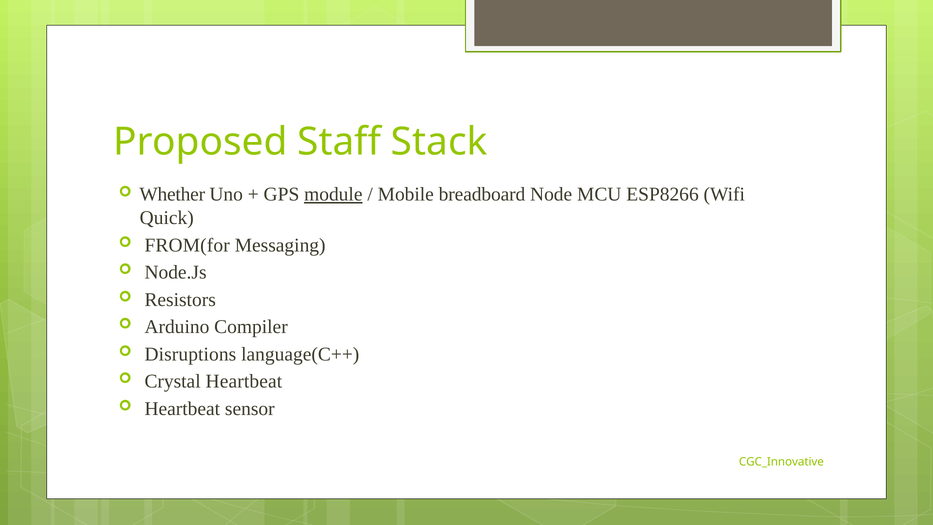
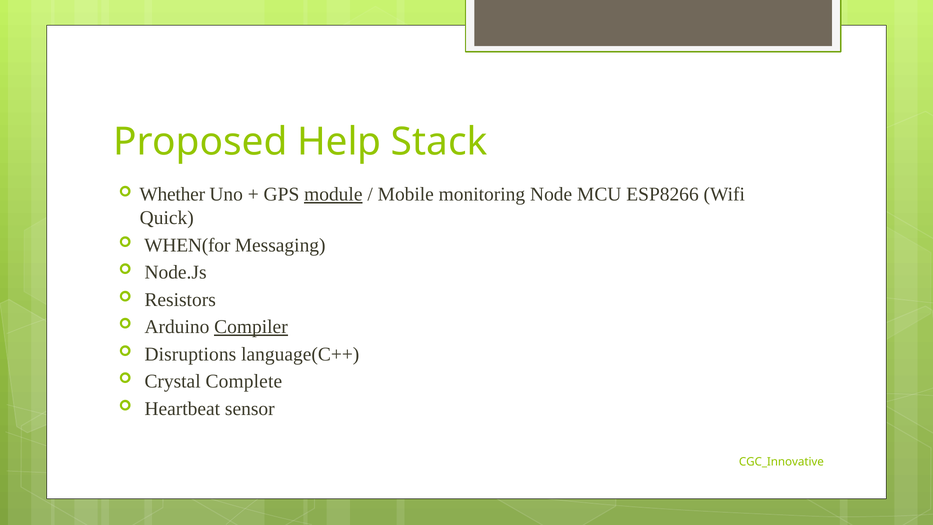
Staff: Staff -> Help (339, 142)
breadboard: breadboard -> monitoring (482, 194)
FROM(for: FROM(for -> WHEN(for (187, 245)
Compiler underline: none -> present (251, 327)
Crystal Heartbeat: Heartbeat -> Complete (244, 381)
